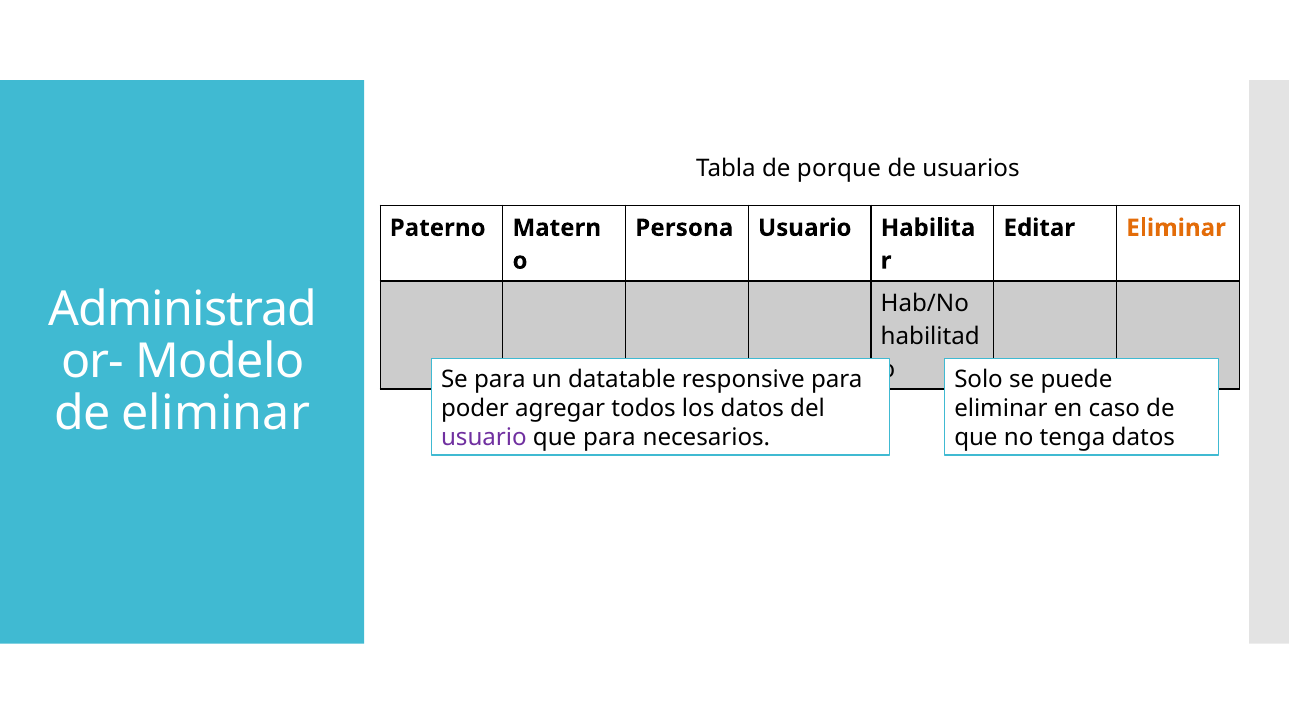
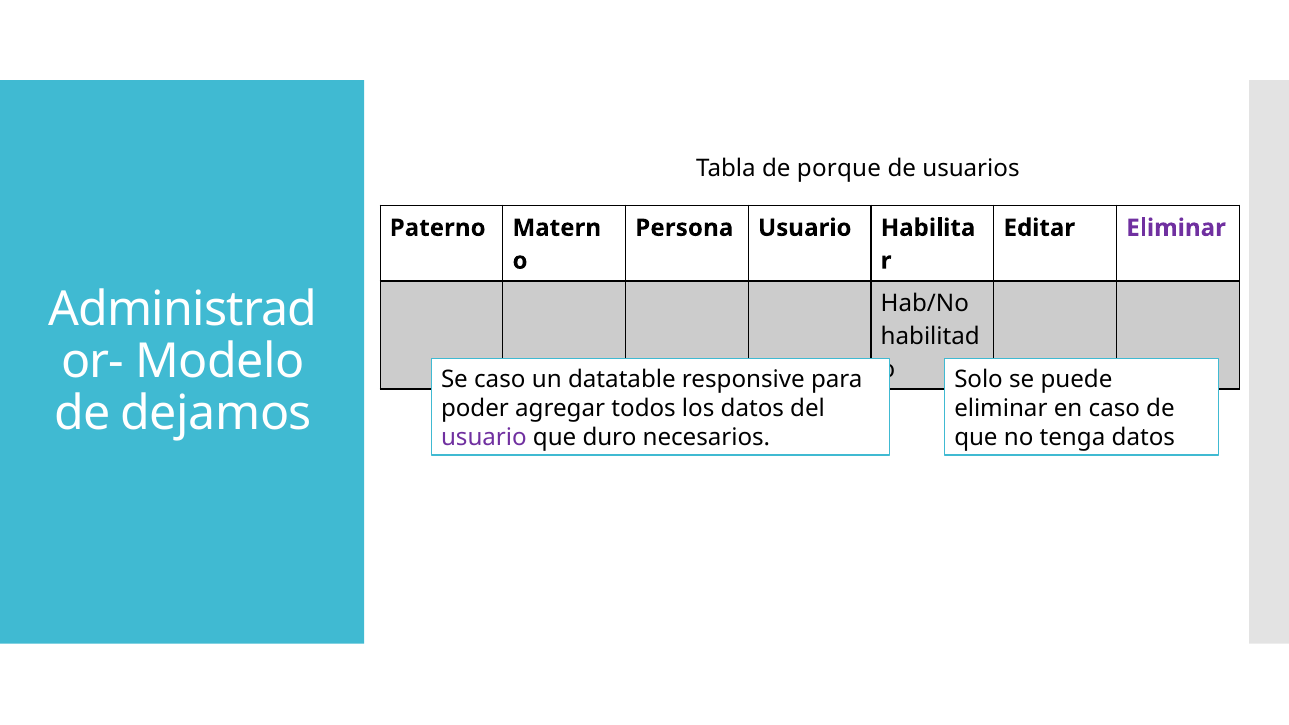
Eliminar colour: orange -> purple (1176, 228)
Se para: para -> caso (500, 379)
de eliminar: eliminar -> dejamos (216, 414)
que para: para -> duro (610, 437)
